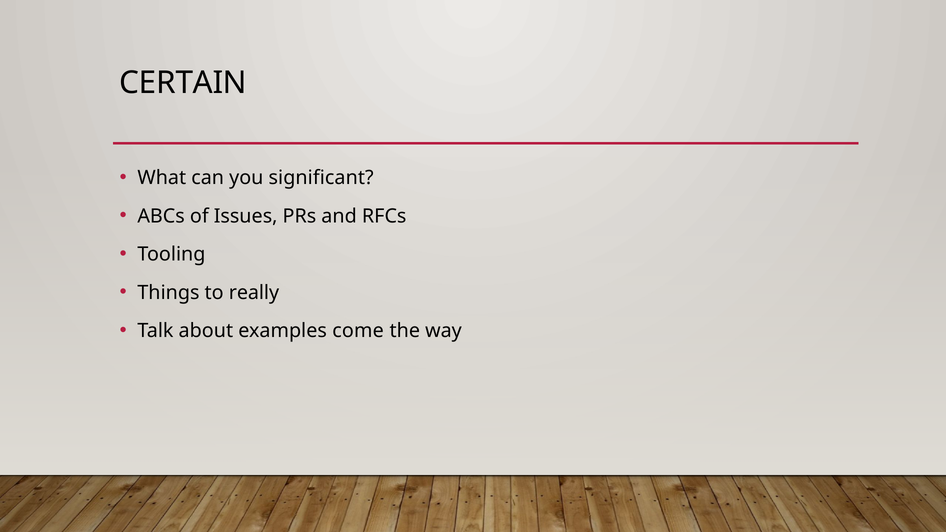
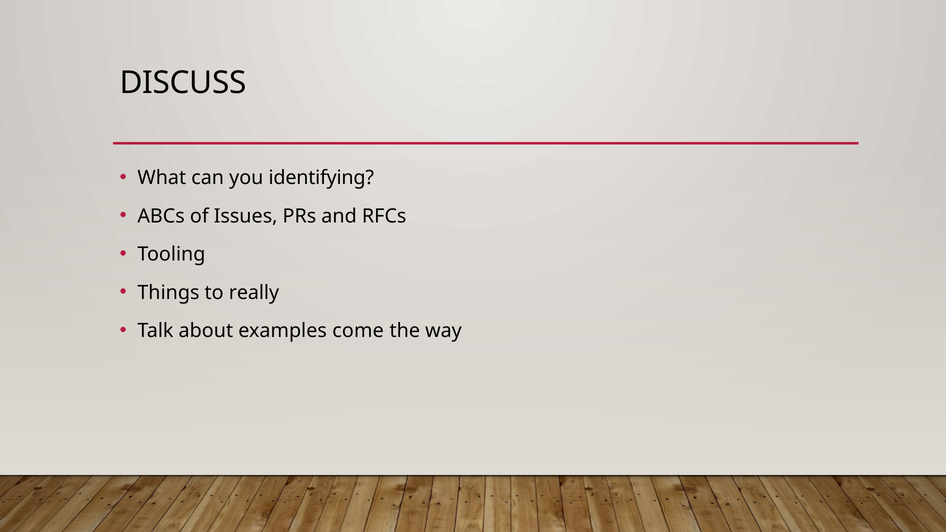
CERTAIN: CERTAIN -> DISCUSS (183, 83)
significant: significant -> identifying (321, 178)
